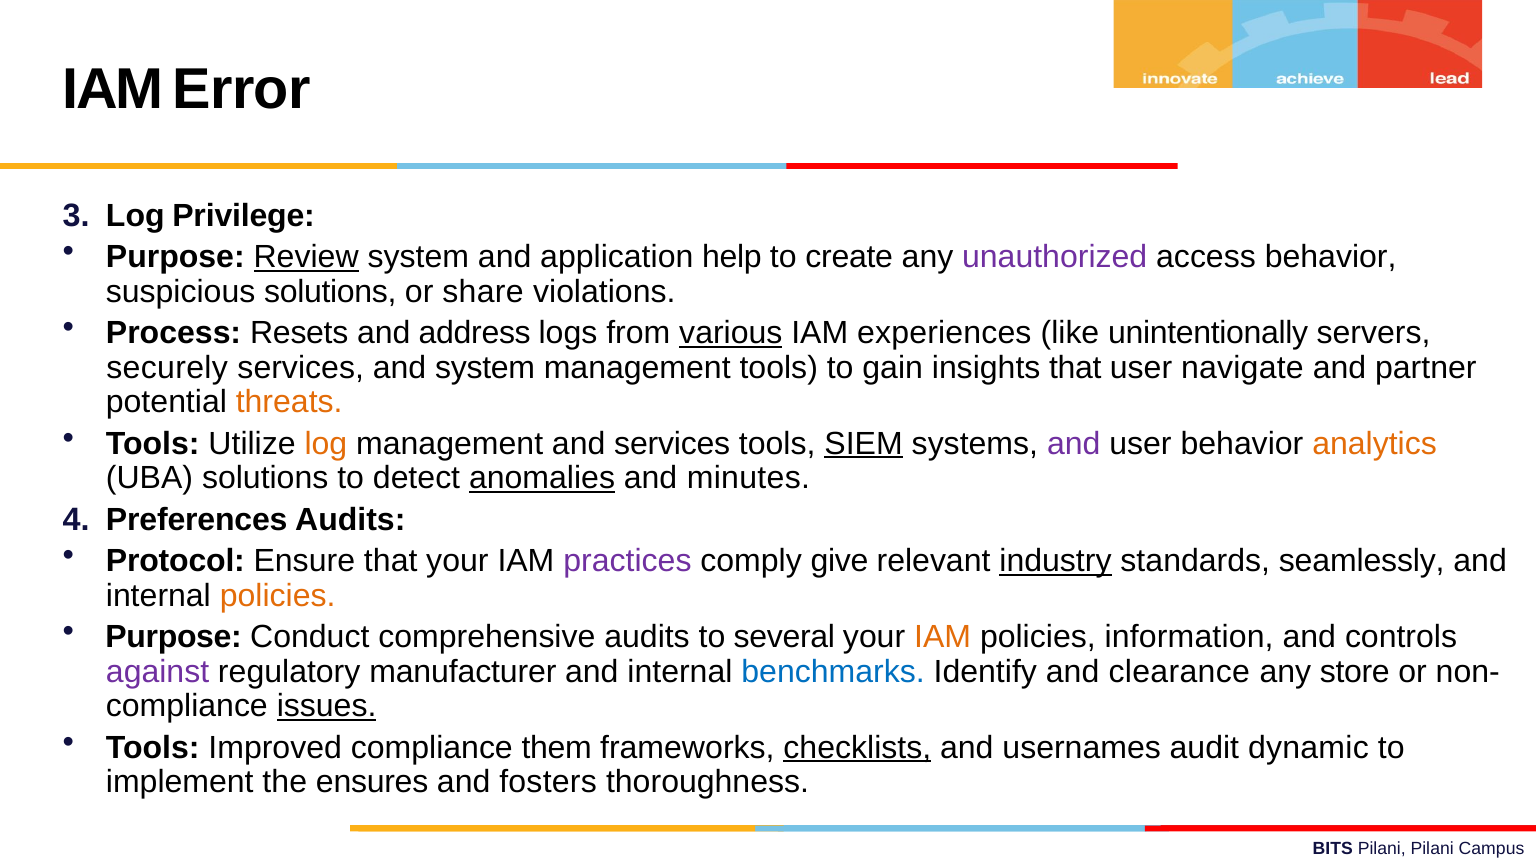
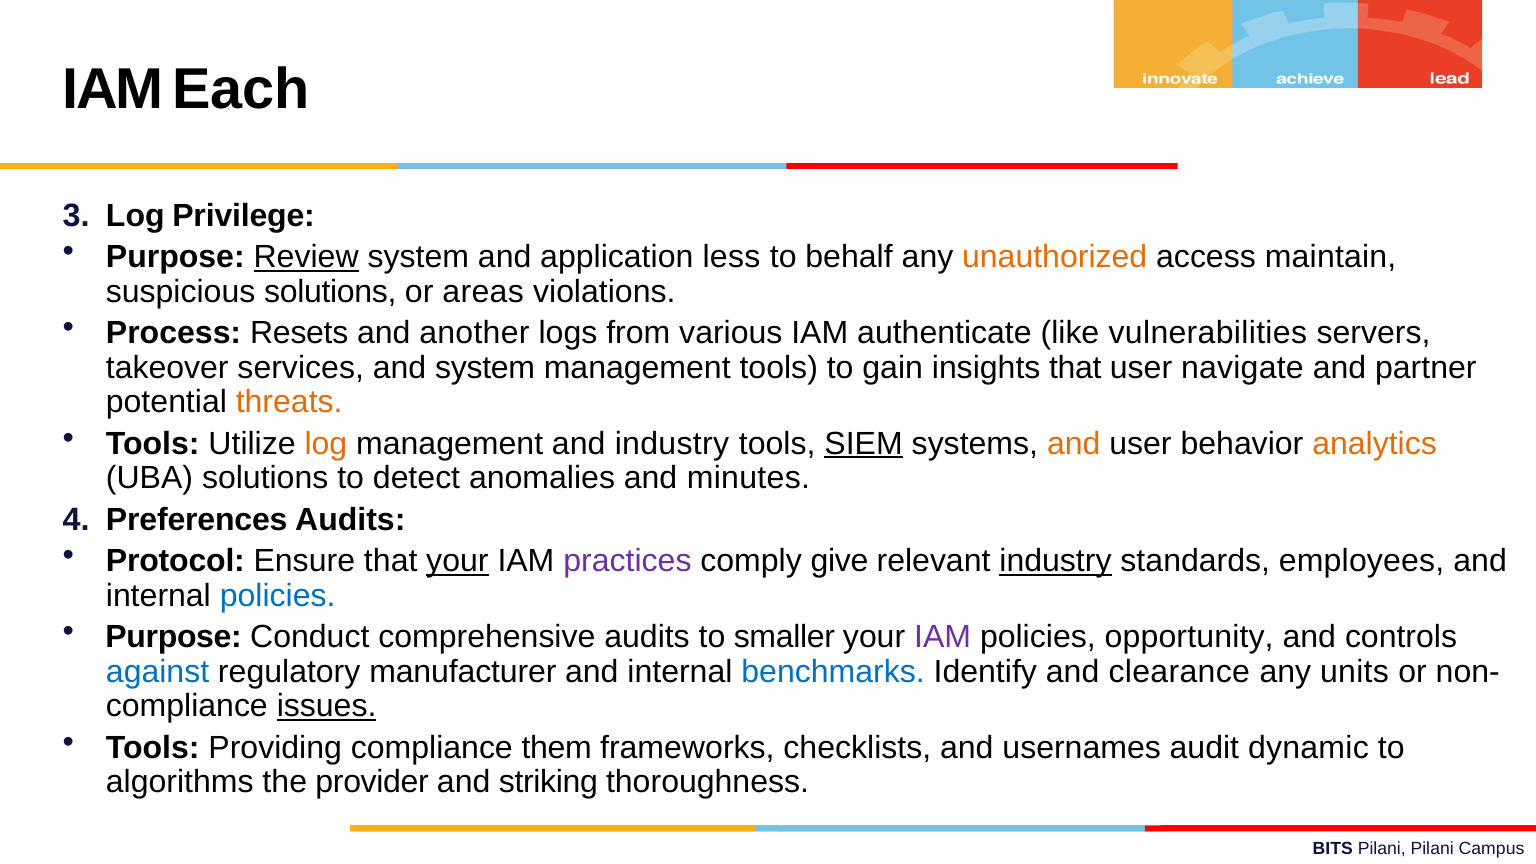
Error: Error -> Each (241, 89)
help: help -> less (732, 257)
create: create -> behalf (849, 257)
unauthorized colour: purple -> orange (1055, 257)
access behavior: behavior -> maintain (1331, 257)
share: share -> areas (483, 291)
address: address -> another (474, 333)
various underline: present -> none (731, 333)
experiences: experiences -> authenticate (944, 333)
unintentionally: unintentionally -> vulnerabilities (1208, 333)
securely: securely -> takeover (167, 367)
and services: services -> industry (672, 443)
and colour: purple -> orange (1074, 443)
anomalies underline: present -> none (542, 478)
your underline: none -> present (457, 561)
seamlessly: seamlessly -> employees (1362, 561)
policies colour: orange -> blue (278, 595)
several: several -> smaller (784, 637)
IAM colour: orange -> purple (943, 637)
information: information -> opportunity (1189, 637)
against colour: purple -> blue (158, 672)
store: store -> units (1354, 672)
Improved: Improved -> Providing (275, 748)
checklists underline: present -> none (857, 748)
implement: implement -> algorithms (180, 782)
ensures: ensures -> provider (372, 782)
fosters: fosters -> striking (548, 782)
